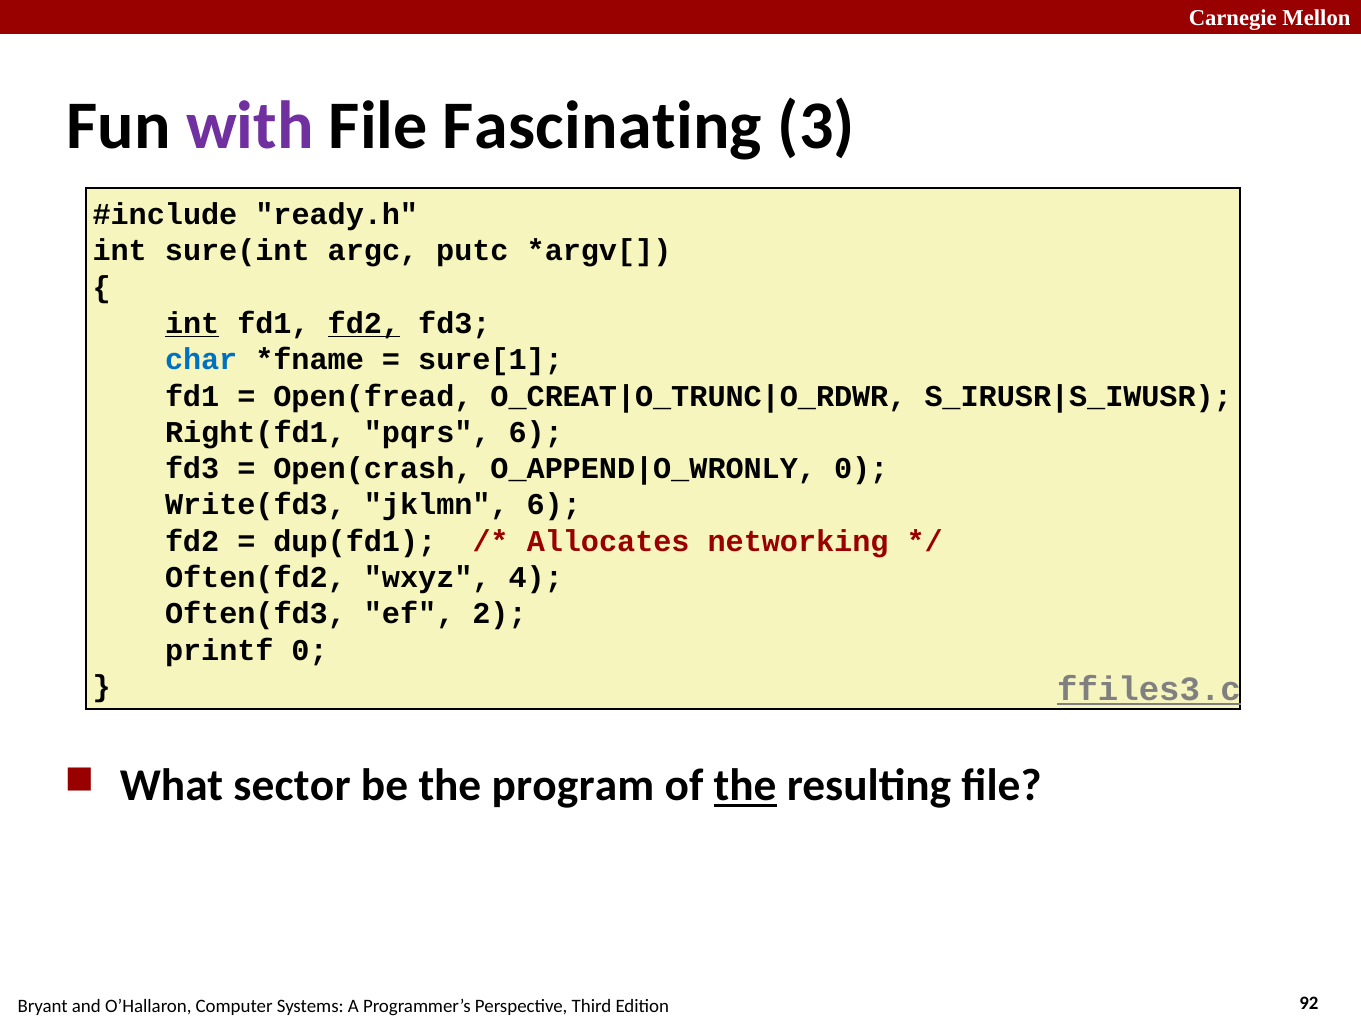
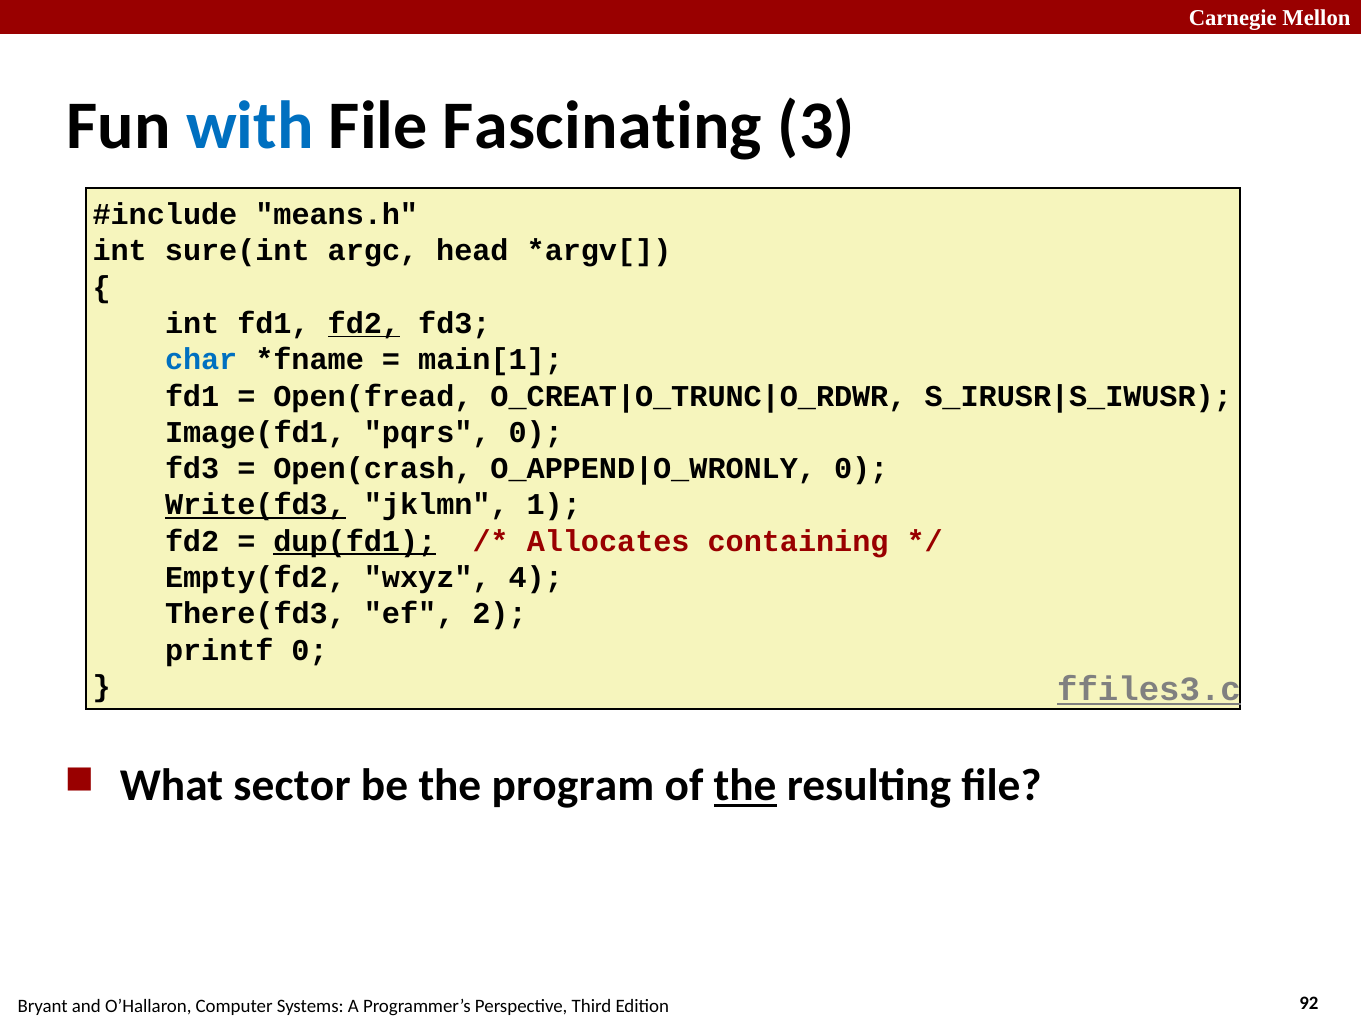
with colour: purple -> blue (250, 126)
ready.h: ready.h -> means.h (337, 215)
putc: putc -> head (472, 251)
int underline: present -> none (192, 323)
sure[1: sure[1 -> main[1 (491, 360)
Right(fd1: Right(fd1 -> Image(fd1 (255, 432)
pqrs 6: 6 -> 0 (536, 432)
Write(fd3 underline: none -> present (255, 505)
jklmn 6: 6 -> 1 (554, 505)
dup(fd1 underline: none -> present (355, 541)
networking: networking -> containing (798, 541)
Often(fd2: Often(fd2 -> Empty(fd2 (255, 577)
Often(fd3: Often(fd3 -> There(fd3 (255, 614)
